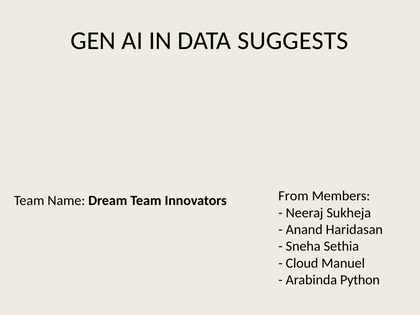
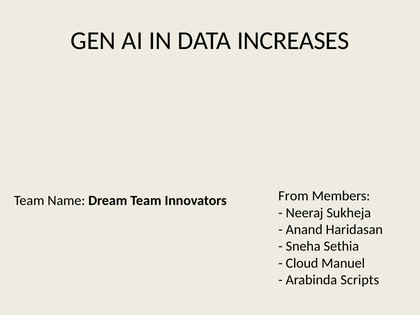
SUGGESTS: SUGGESTS -> INCREASES (293, 41)
Python: Python -> Scripts (360, 280)
